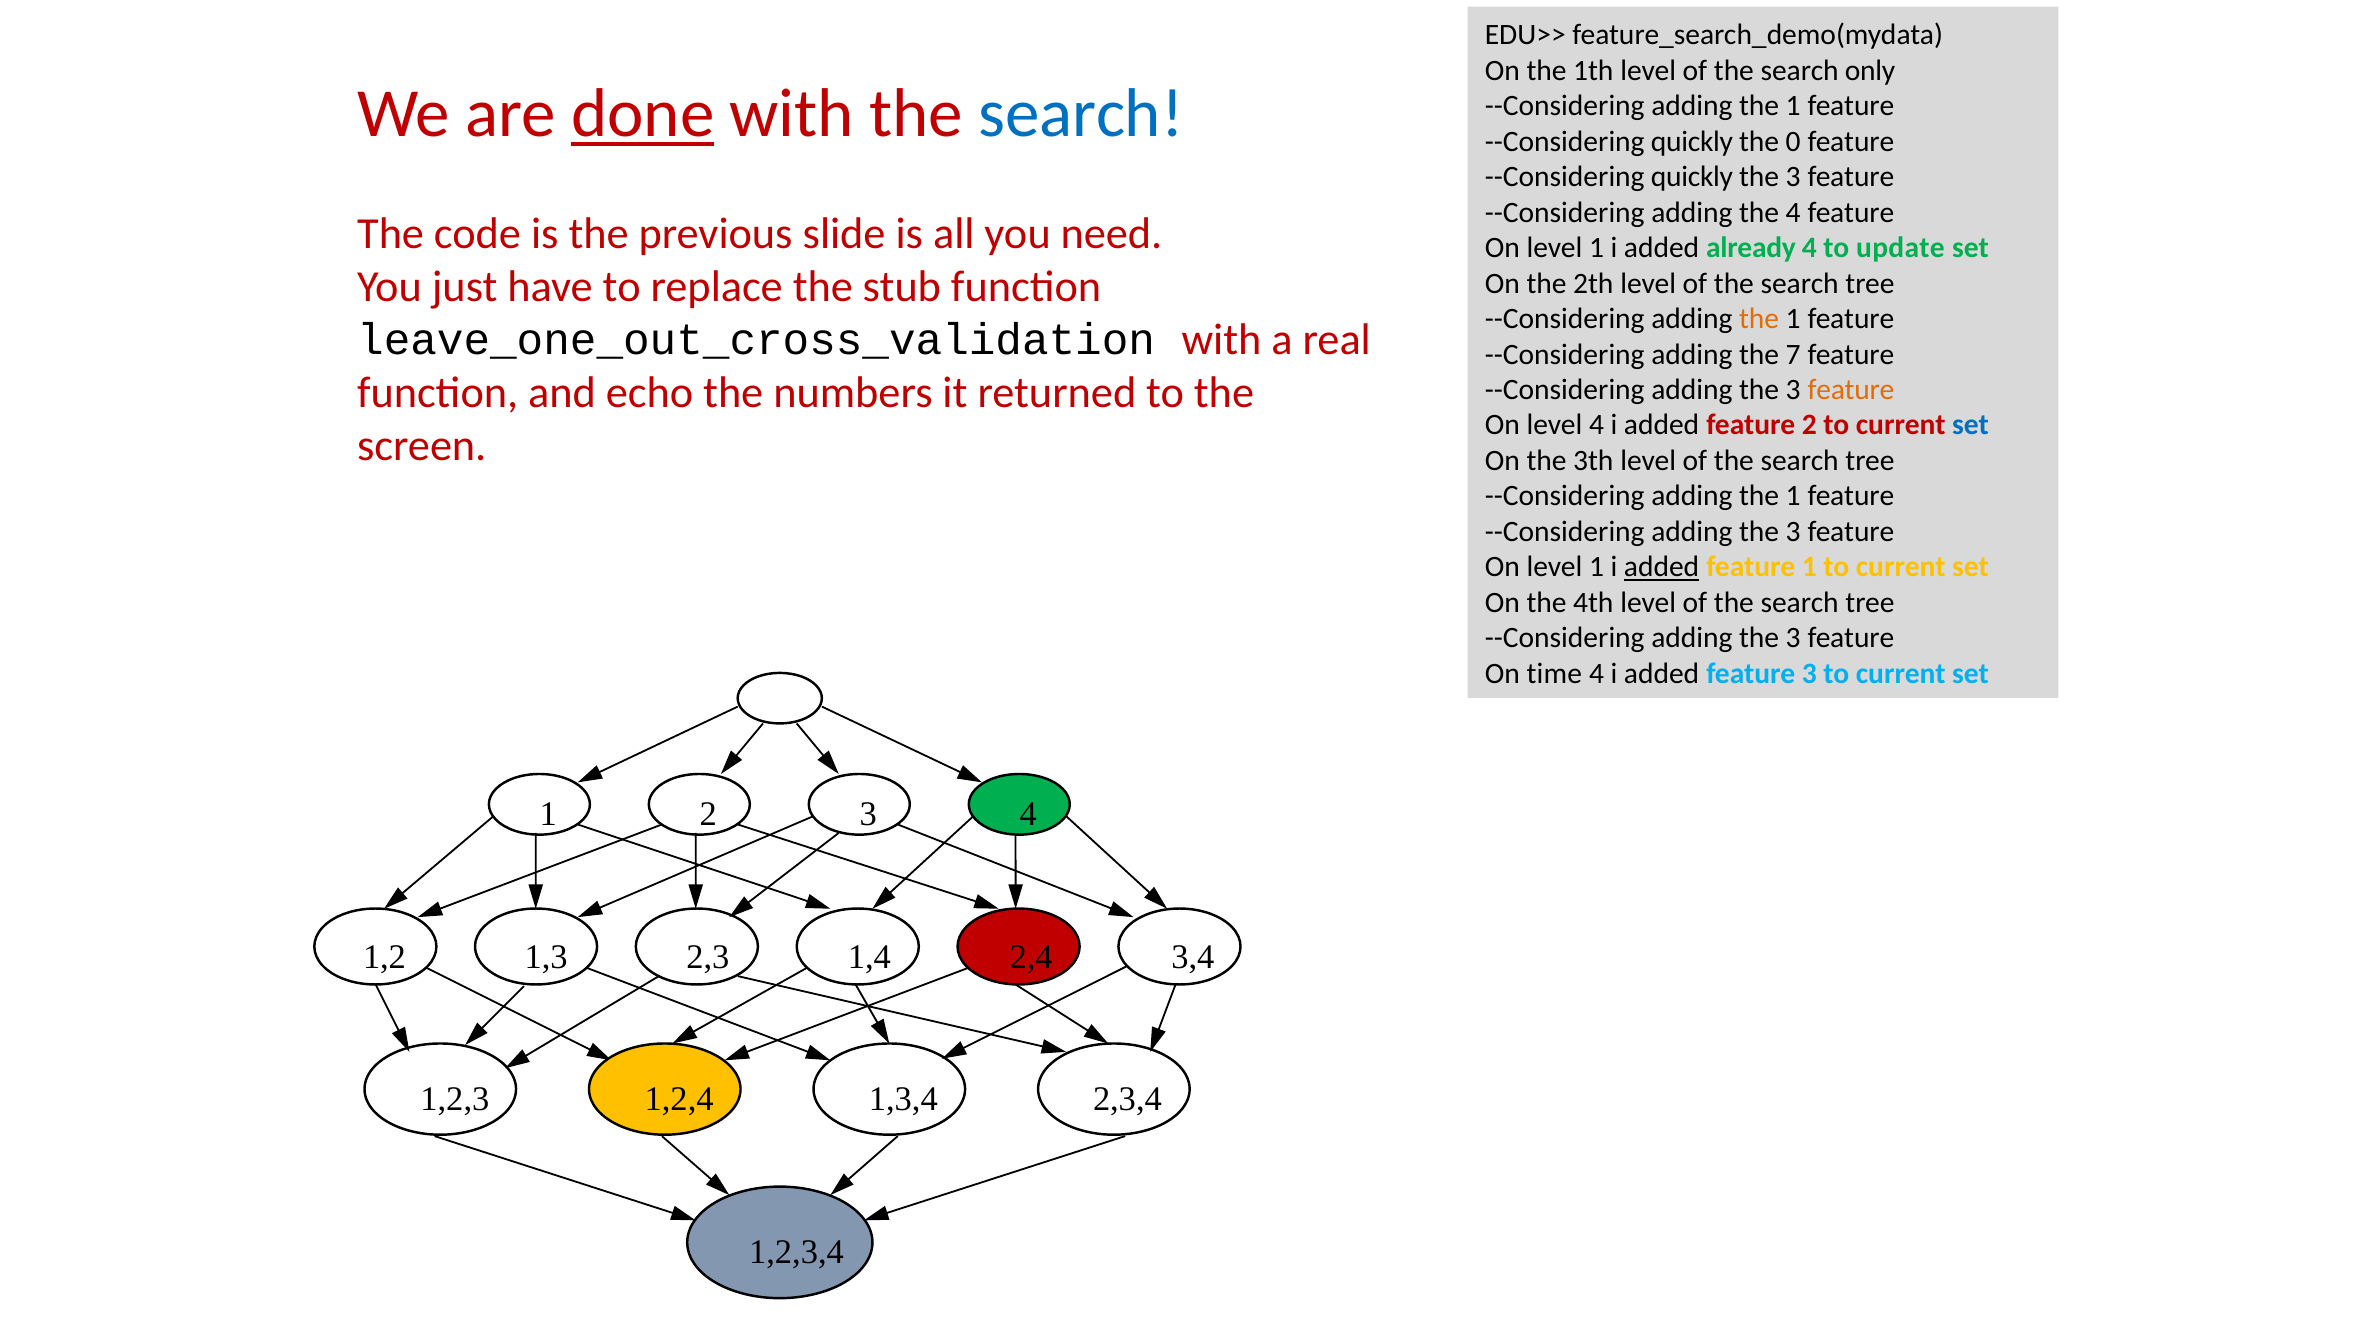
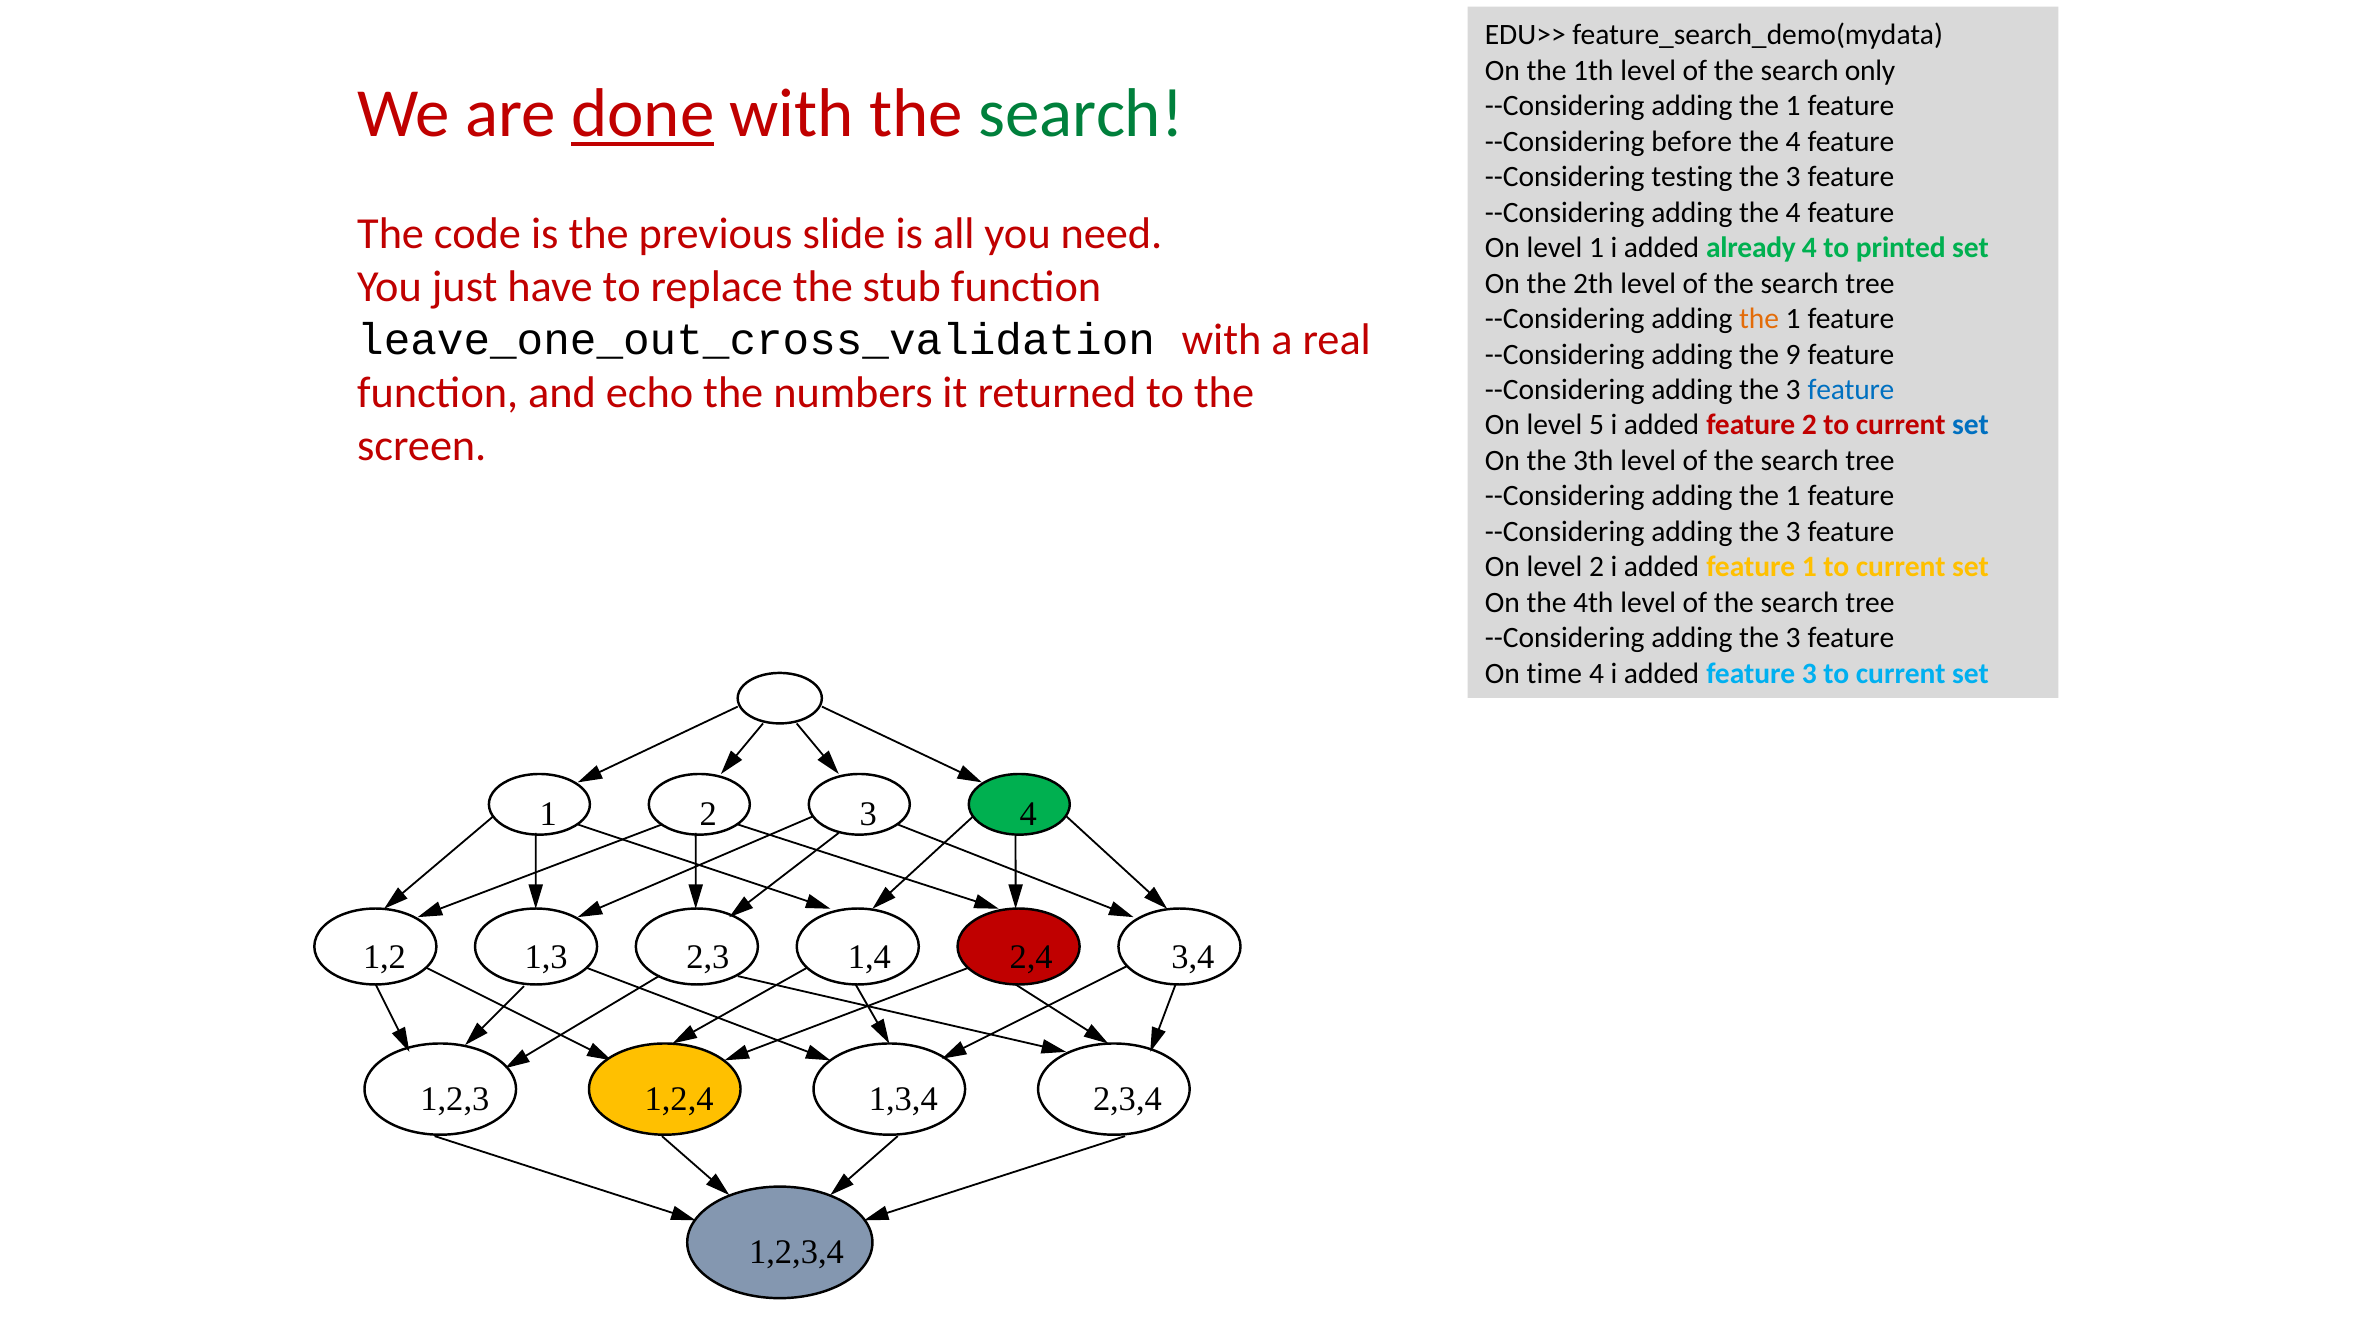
search colour: blue -> green (1081, 114)
quickly: quickly -> before (1692, 141)
0: 0 -> 4 (1793, 141)
quickly: quickly -> testing (1692, 177)
update: update -> printed (1901, 248)
7: 7 -> 9 (1793, 354)
feature colour: orange -> blue (1851, 390)
level 4: 4 -> 5 (1597, 425)
1: 1 -> 2 (1597, 567)
added underline: present -> none (1662, 567)
